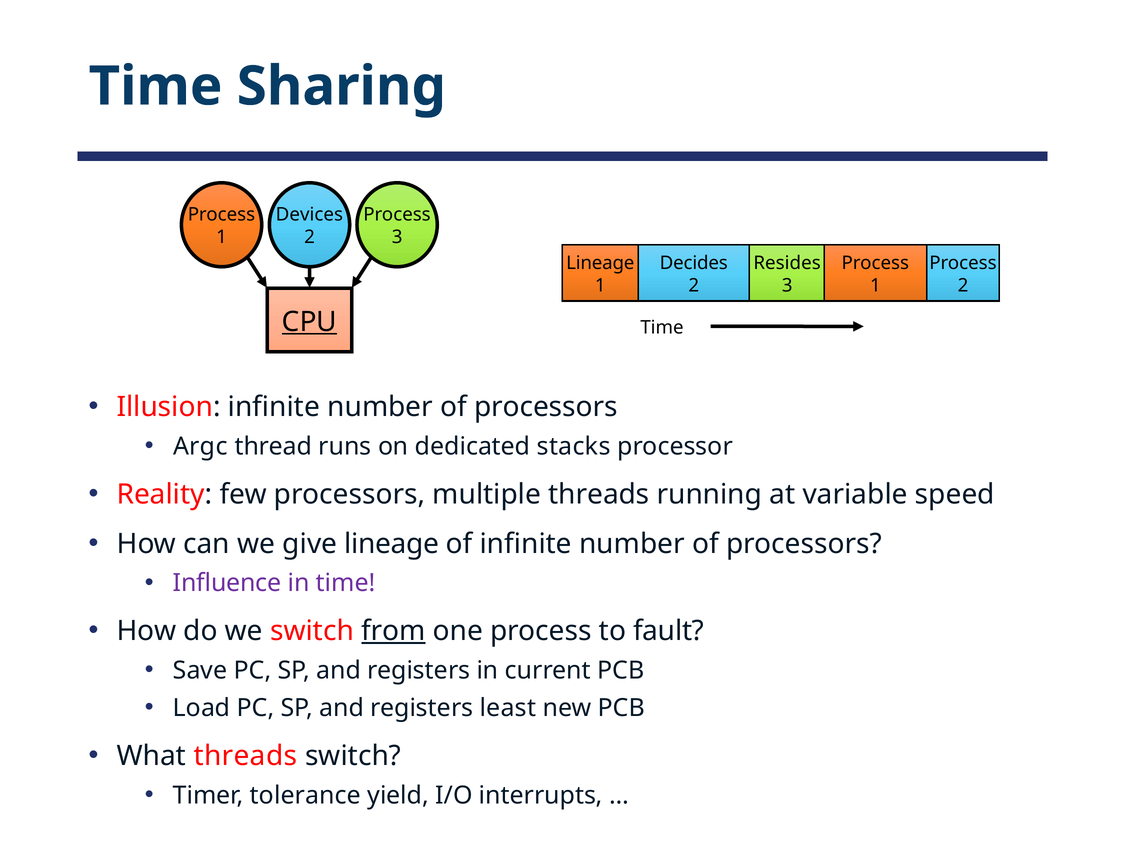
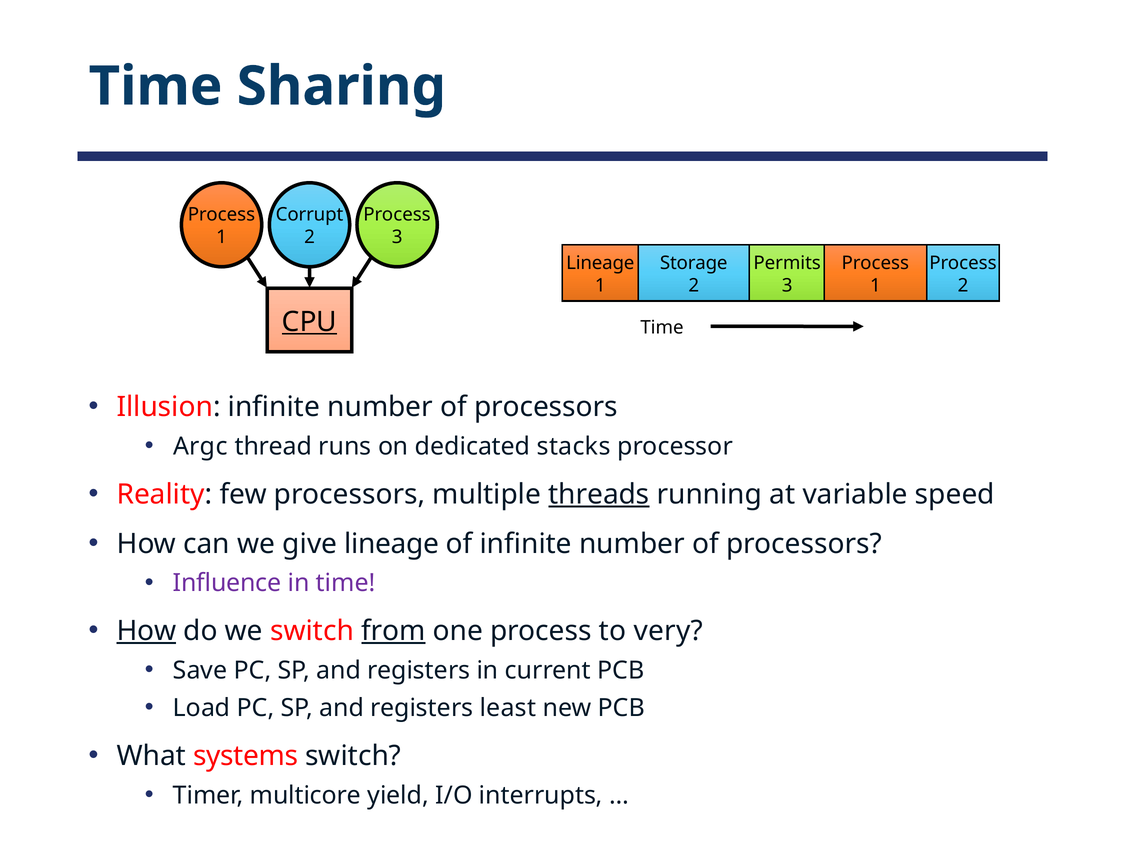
Devices: Devices -> Corrupt (309, 215)
Decides: Decides -> Storage (694, 263)
Resides: Resides -> Permits (787, 263)
threads underline: none -> present (599, 494)
How underline: none -> present (146, 631)
fault: fault -> very (668, 631)
What threads: threads -> systems (246, 756)
tolerance: tolerance -> multicore (305, 795)
